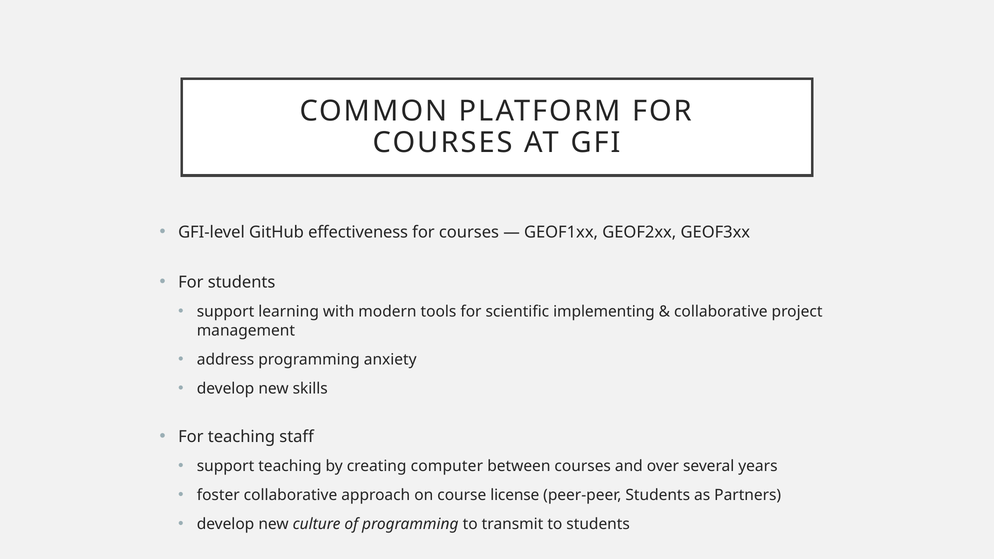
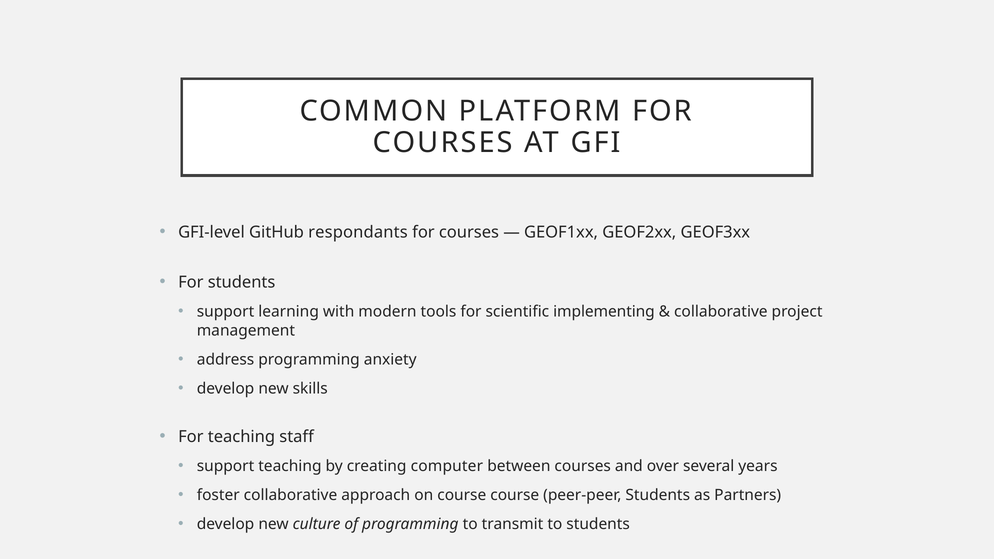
effectiveness: effectiveness -> respondants (358, 232)
course license: license -> course (515, 495)
